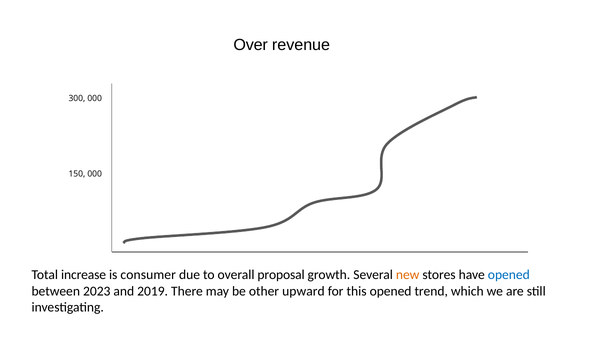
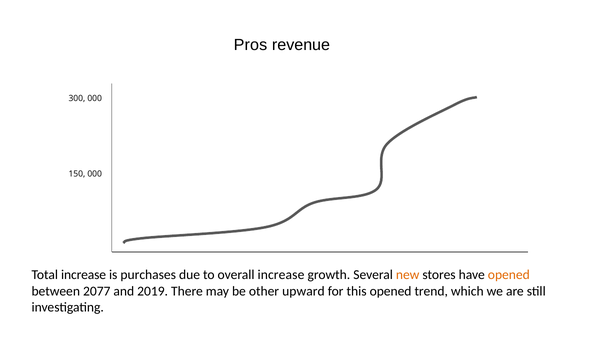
Over: Over -> Pros (250, 45)
consumer: consumer -> purchases (148, 275)
overall proposal: proposal -> increase (281, 275)
opened colour: blue -> orange (509, 275)
2023: 2023 -> 2077 (97, 292)
